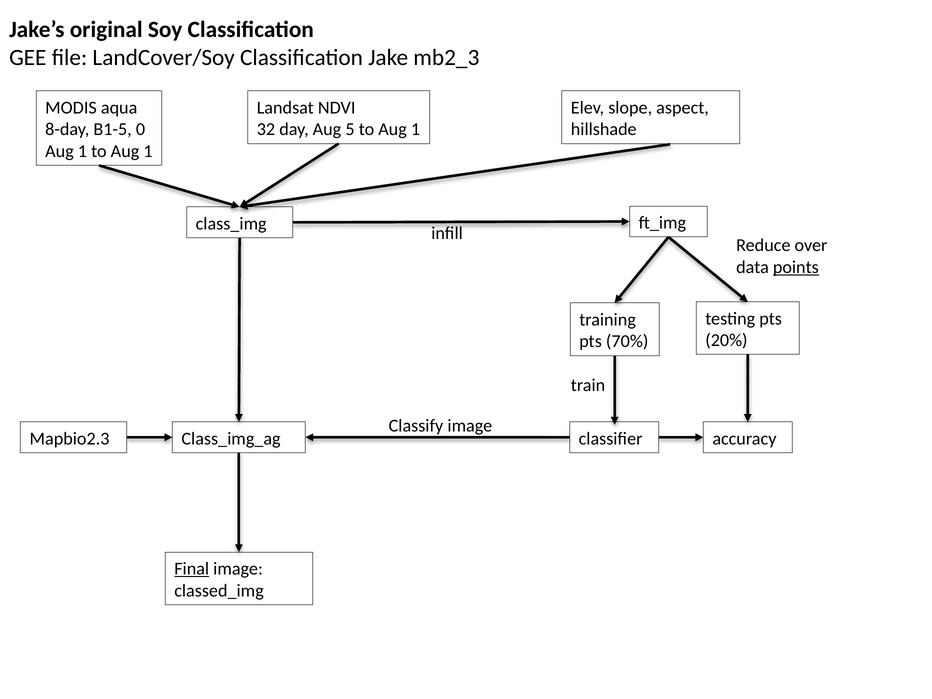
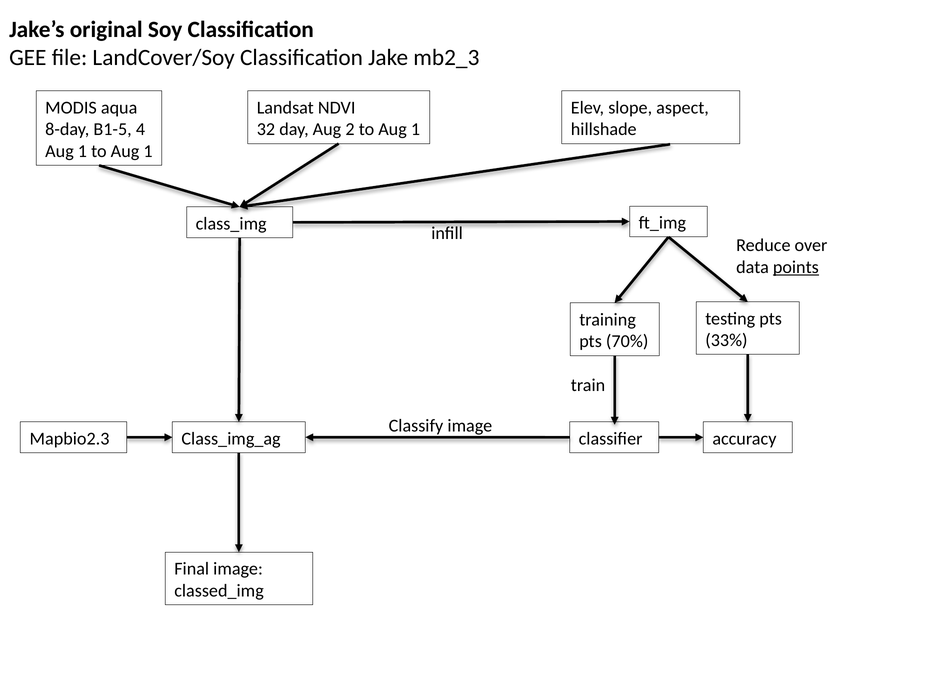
5: 5 -> 2 (350, 129)
0: 0 -> 4 (140, 129)
20%: 20% -> 33% (726, 340)
Final underline: present -> none (192, 569)
